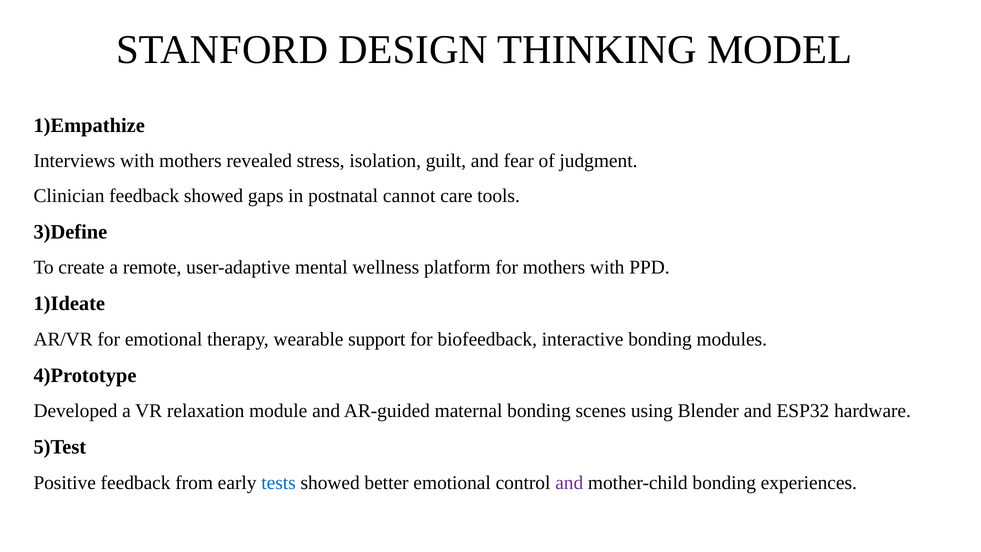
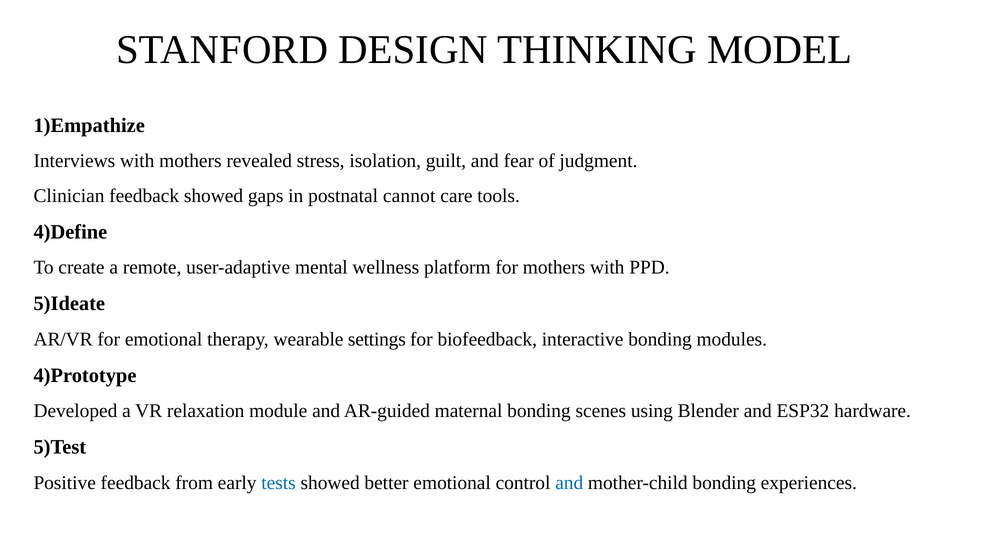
3)Define: 3)Define -> 4)Define (70, 232)
1)Ideate: 1)Ideate -> 5)Ideate (69, 304)
support: support -> settings (377, 339)
and colour: purple -> blue (569, 483)
